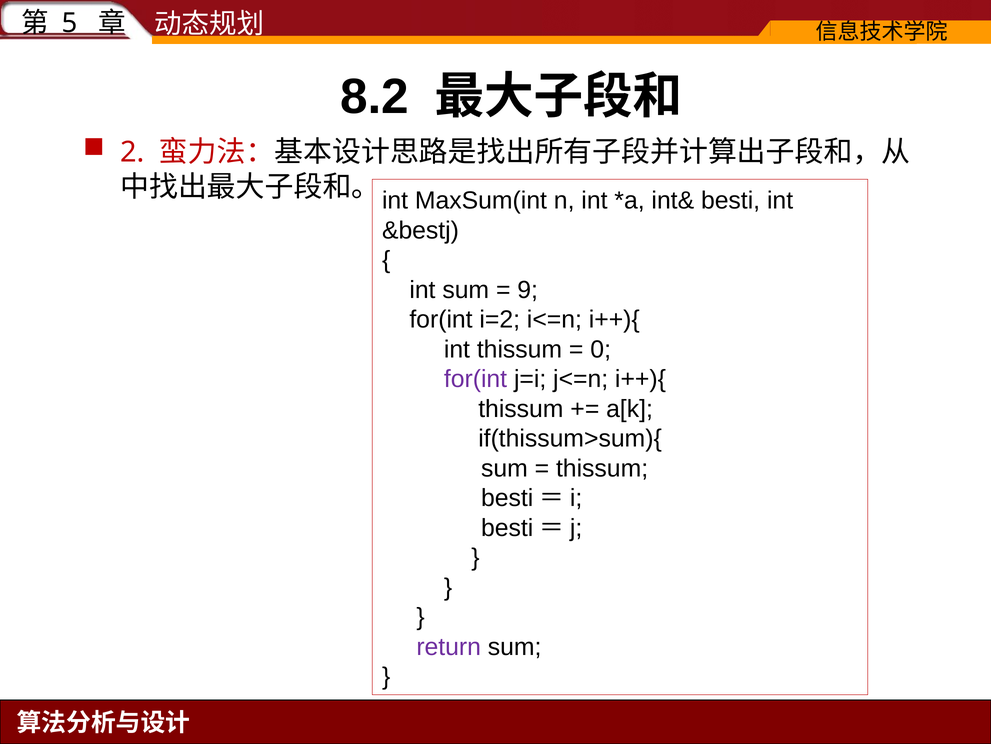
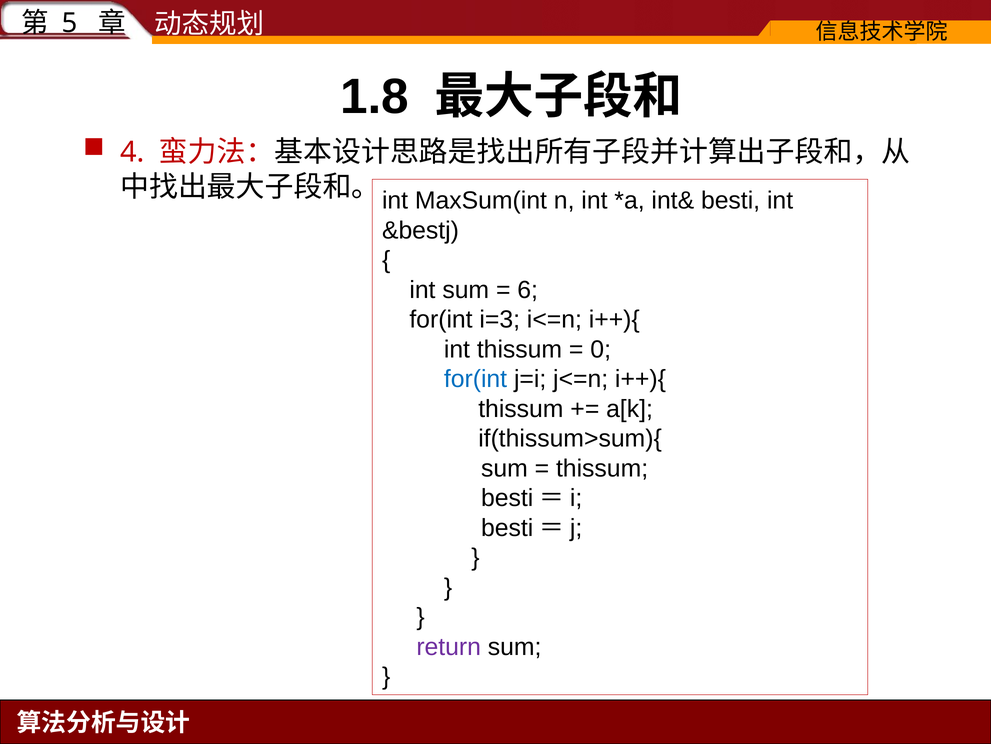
8.2: 8.2 -> 1.8 (375, 97)
2: 2 -> 4 (132, 152)
9: 9 -> 6 (528, 290)
i=2: i=2 -> i=3 (500, 319)
for(int colour: purple -> blue (476, 379)
